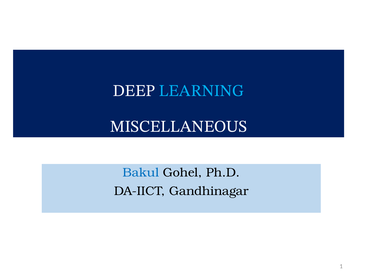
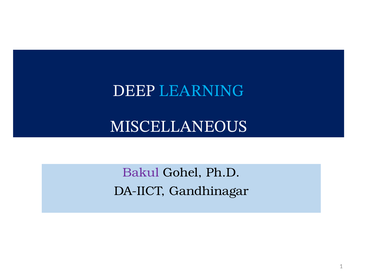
Bakul colour: blue -> purple (141, 172)
